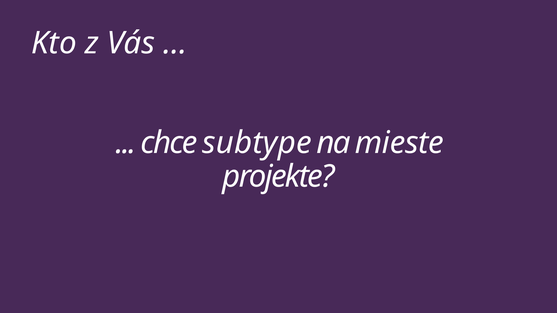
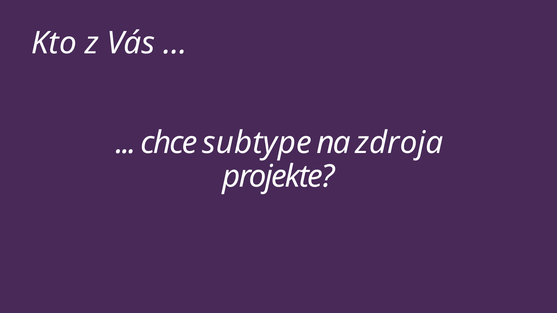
mieste: mieste -> zdroja (399, 143)
